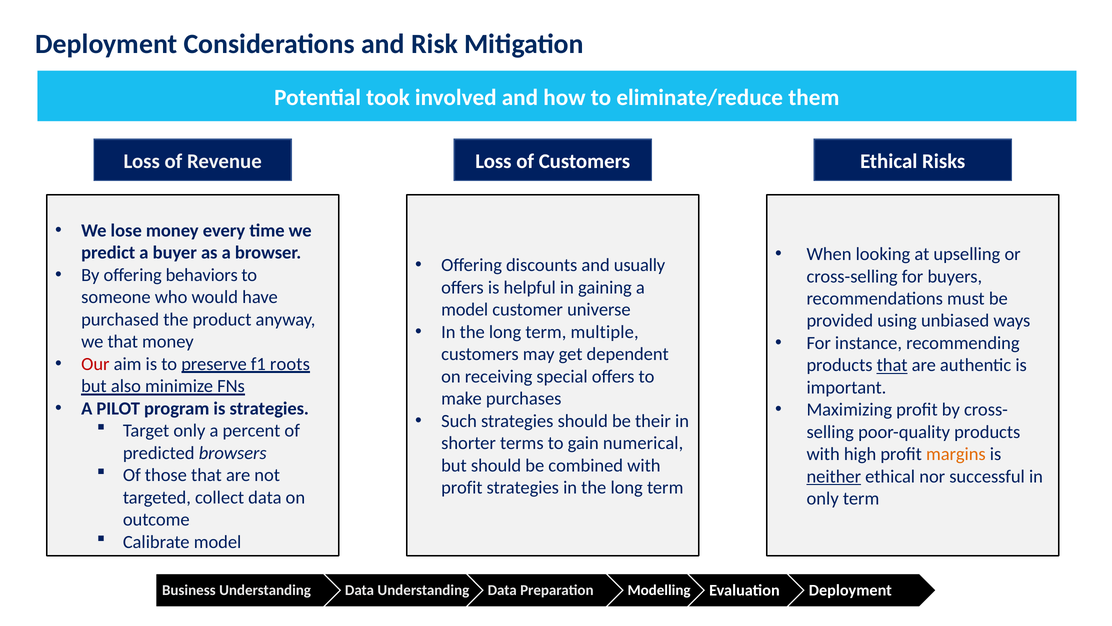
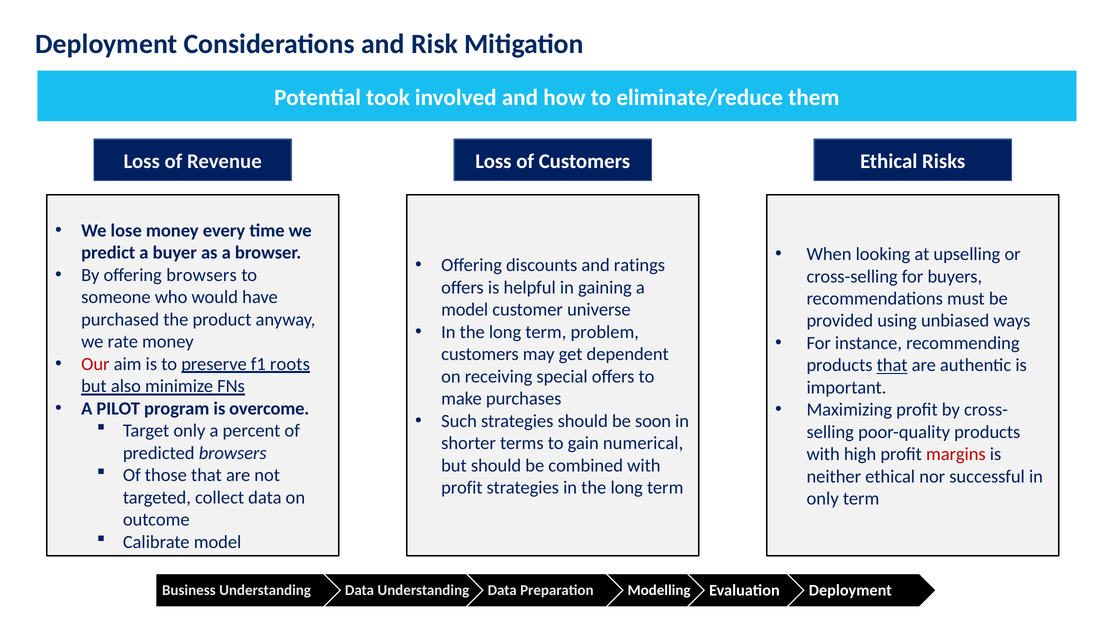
usually: usually -> ratings (639, 265)
offering behaviors: behaviors -> browsers (202, 275)
multiple: multiple -> problem (605, 332)
we that: that -> rate (123, 341)
is strategies: strategies -> overcome (269, 408)
their: their -> soon (653, 421)
margins colour: orange -> red (956, 454)
neither underline: present -> none (834, 476)
